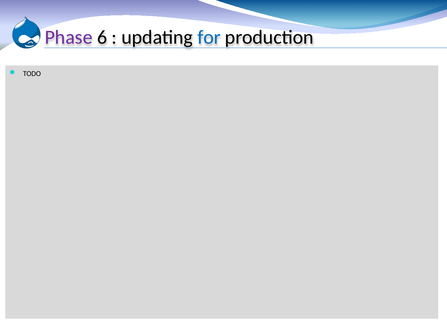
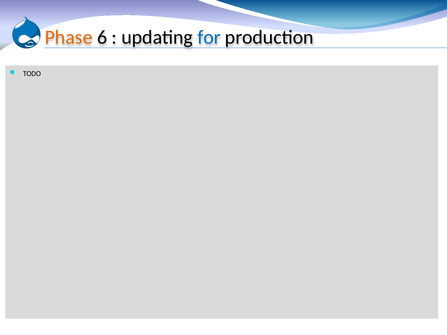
Phase colour: purple -> orange (69, 37)
